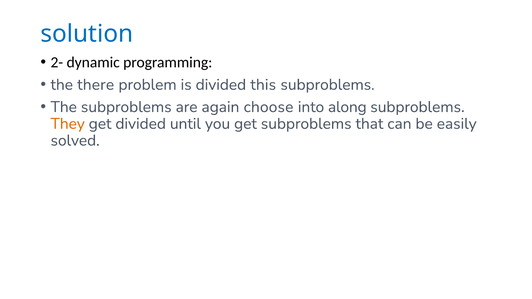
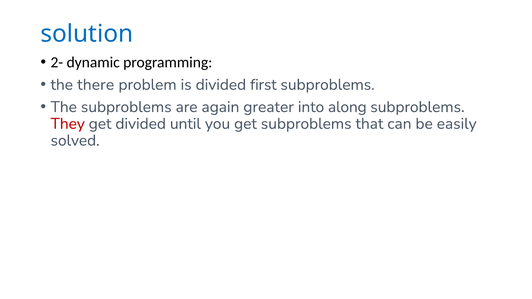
this: this -> first (263, 85)
choose: choose -> greater (269, 107)
They colour: orange -> red (68, 124)
